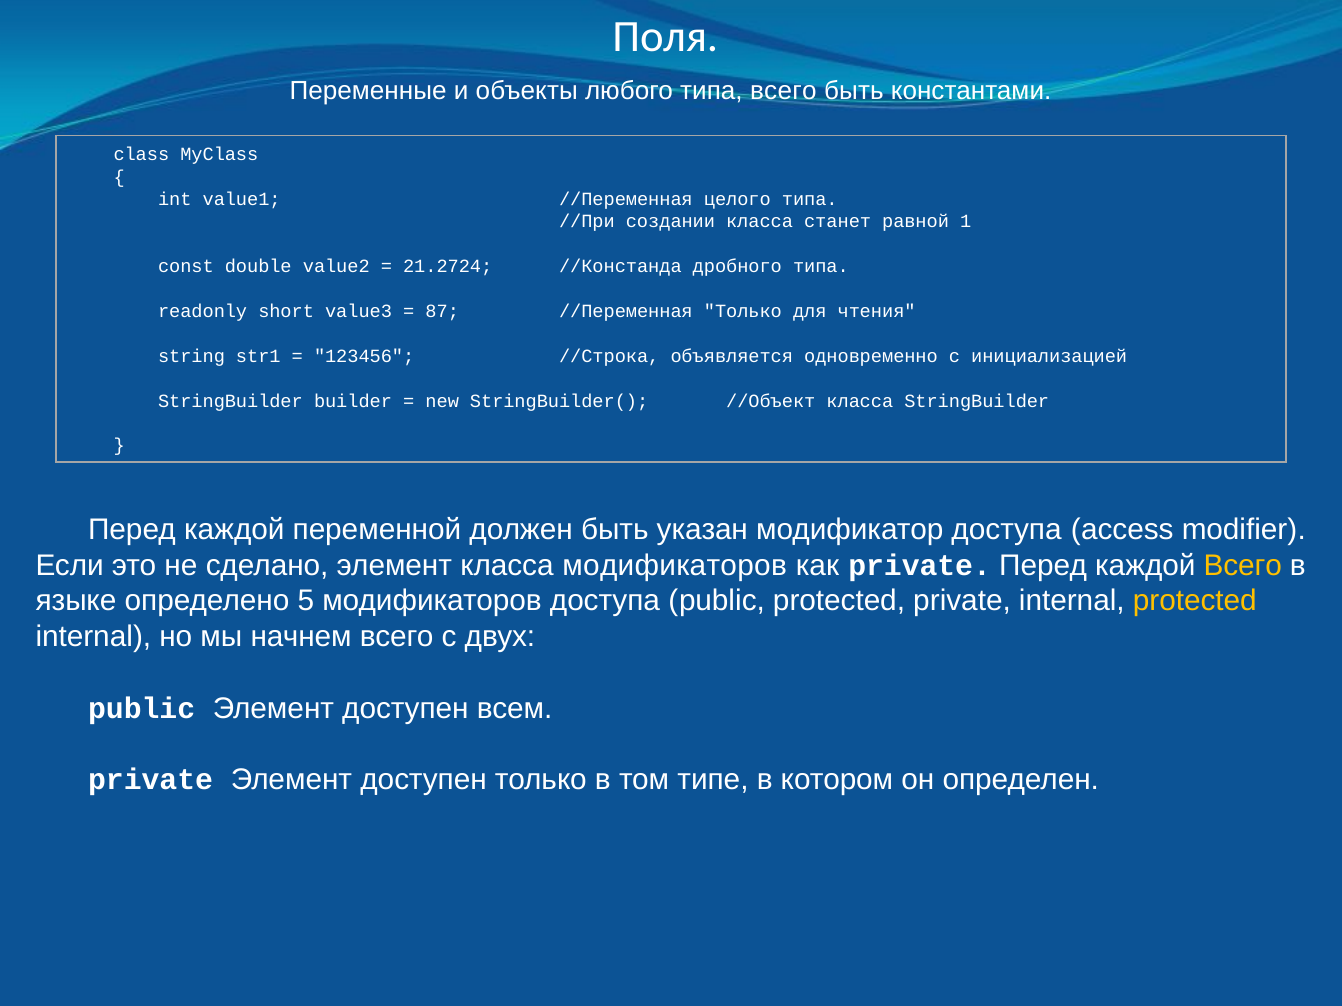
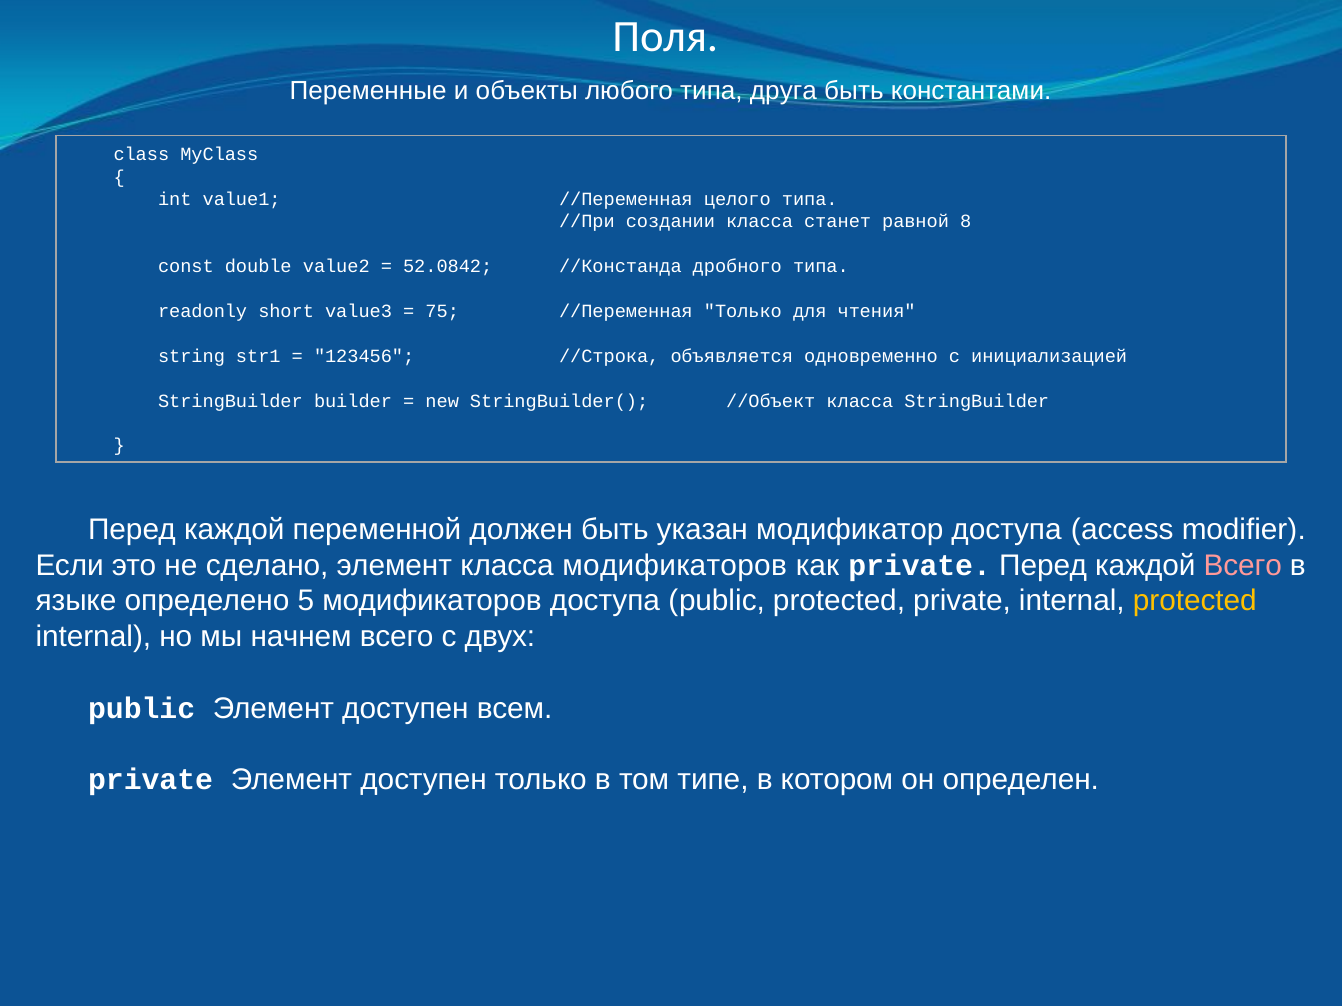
типа всего: всего -> друга (783, 91)
1: 1 -> 8 (966, 222)
21.2724: 21.2724 -> 52.0842 (448, 267)
87: 87 -> 75 (442, 311)
Всего colour: yellow -> pink (1243, 566)
